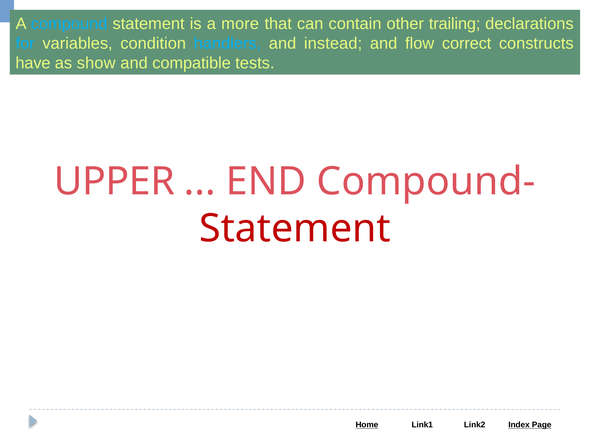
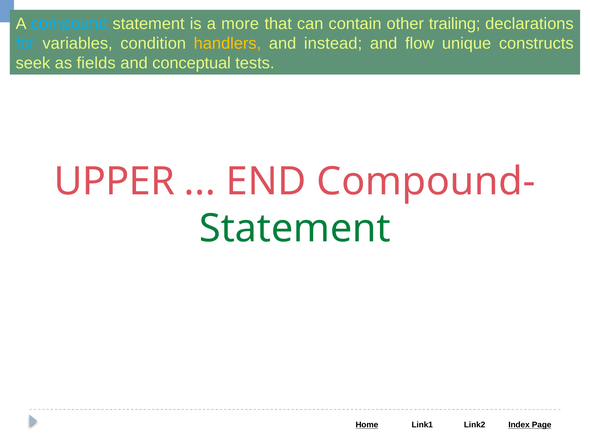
handlers colour: light blue -> yellow (227, 43)
correct: correct -> unique (467, 43)
have: have -> seek (33, 63)
show: show -> fields (96, 63)
compatible: compatible -> conceptual (192, 63)
Statement colour: red -> green (295, 229)
